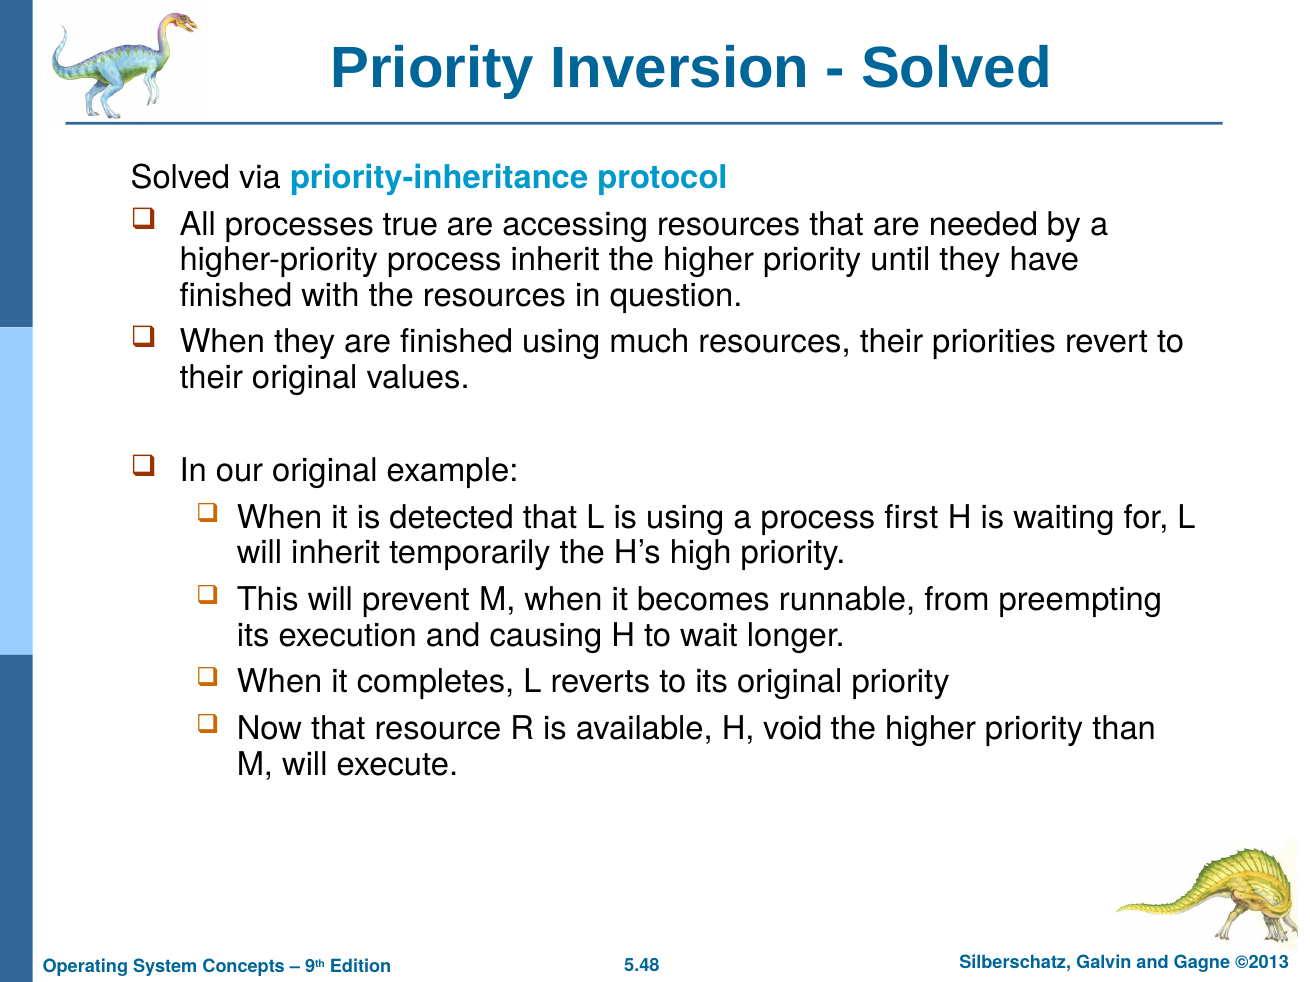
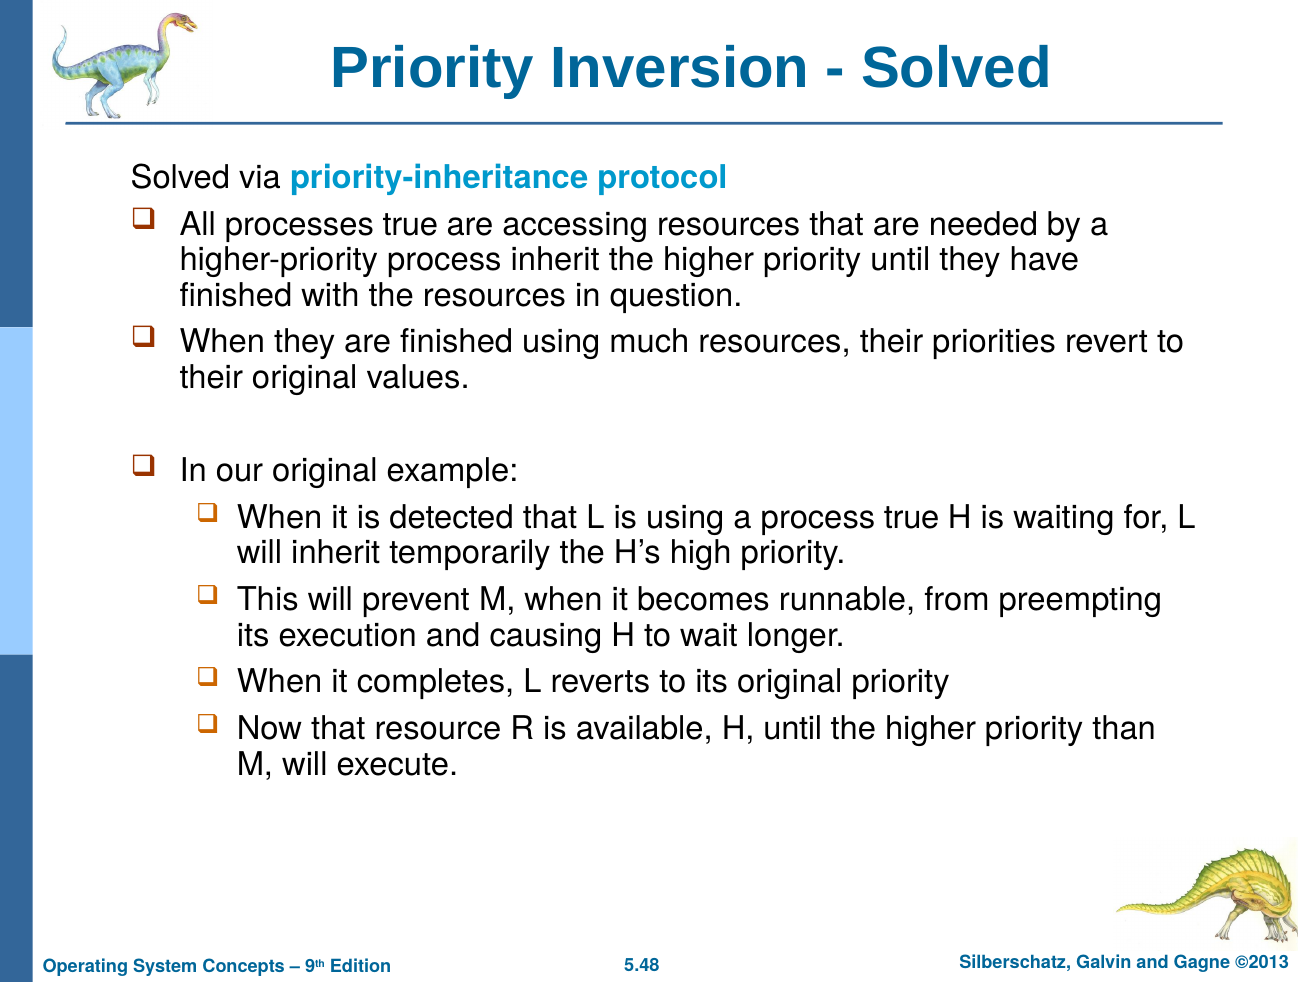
process first: first -> true (912, 518)
H void: void -> until (793, 729)
